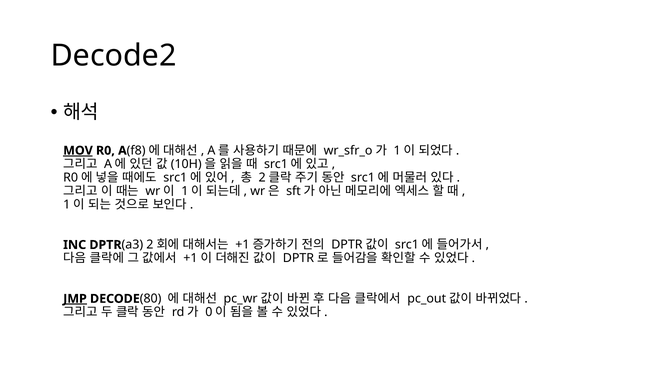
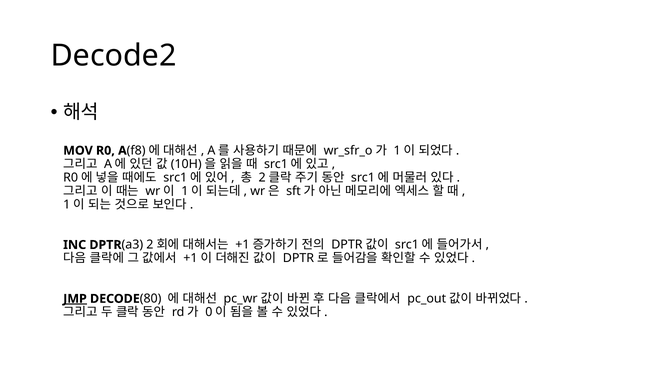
MOV underline: present -> none (78, 151)
